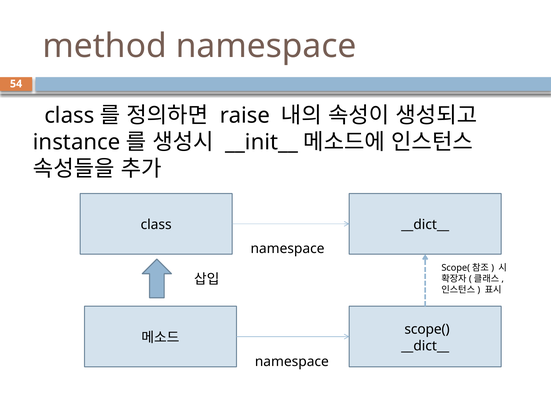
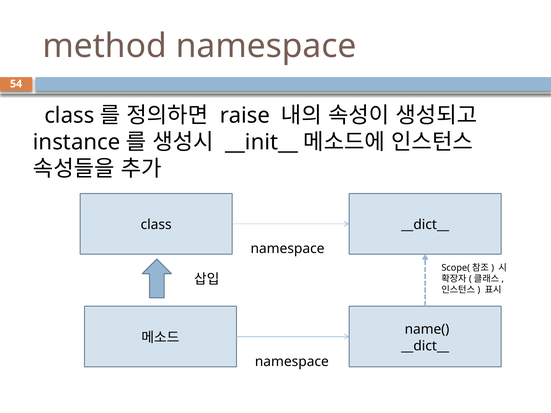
scope(: scope( -> name( (427, 329)
